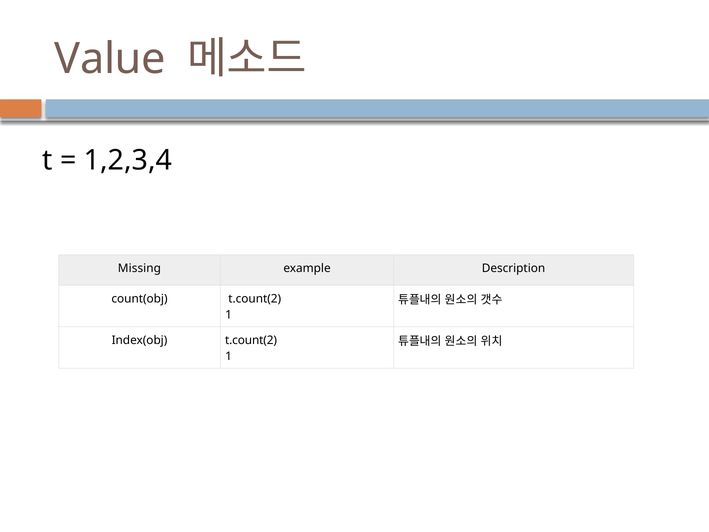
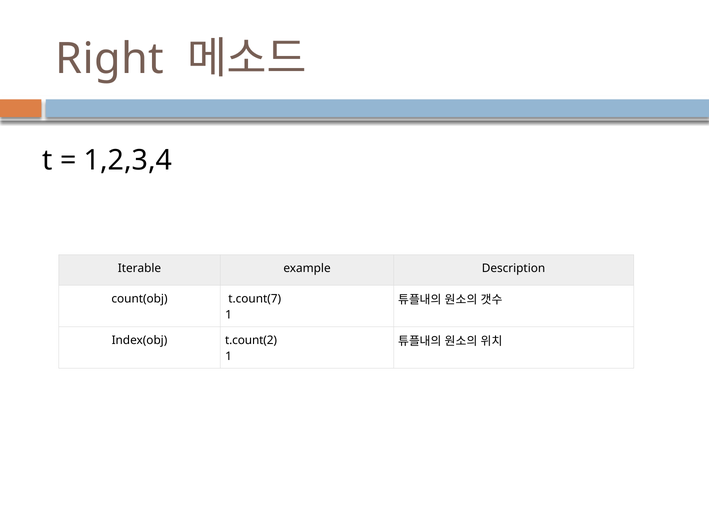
Value: Value -> Right (110, 59)
Missing: Missing -> Iterable (139, 268)
count(obj t.count(2: t.count(2 -> t.count(7 (255, 298)
